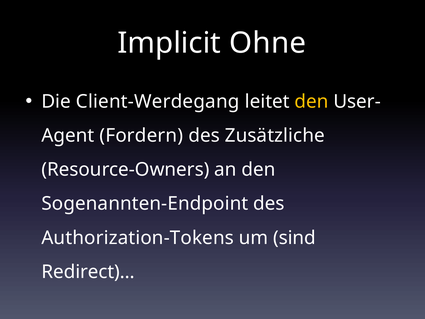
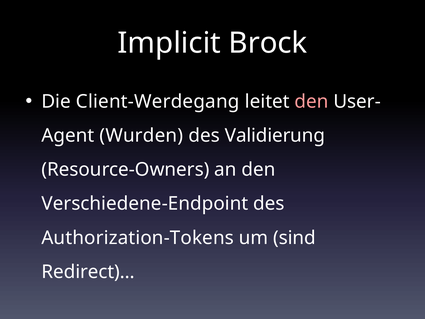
Ohne: Ohne -> Brock (268, 43)
den colour: yellow -> pink (312, 101)
Fordern: Fordern -> Wurden (141, 135)
Zusätzliche: Zusätzliche -> Validierung (275, 135)
Sogenannten-Endpoint: Sogenannten-Endpoint -> Verschiedene-Endpoint (145, 204)
